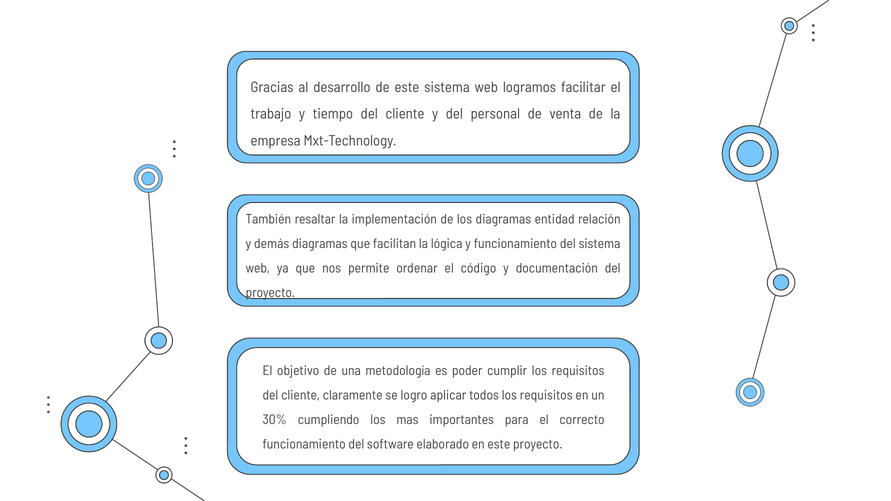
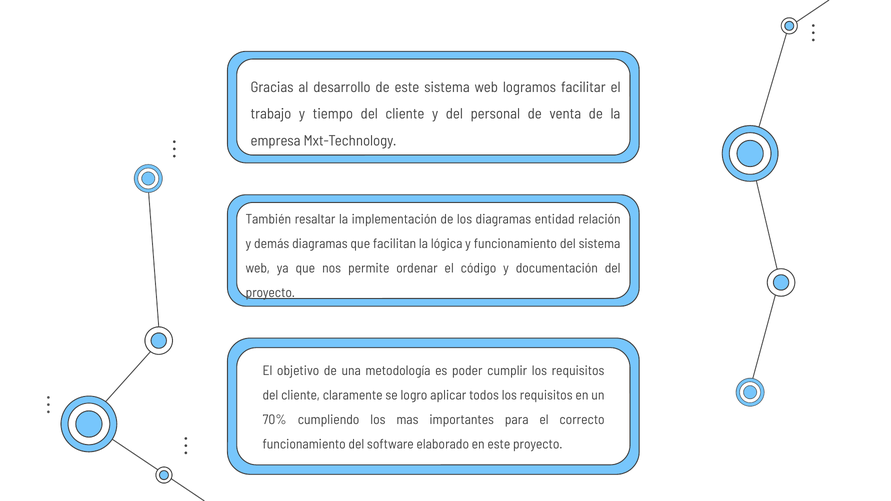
30%: 30% -> 70% (275, 420)
